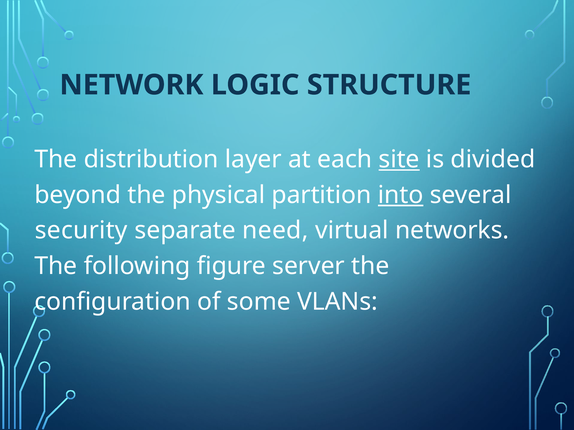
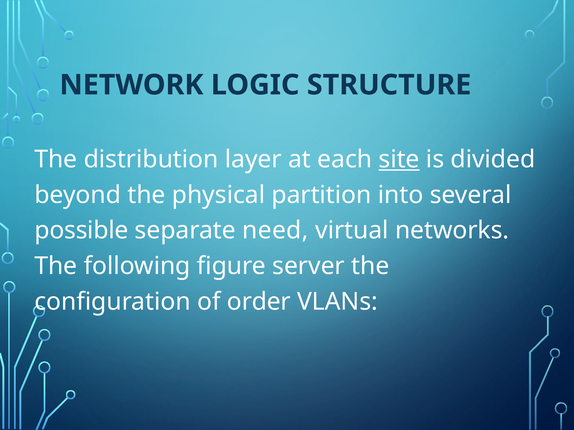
into underline: present -> none (401, 195)
security: security -> possible (81, 231)
some: some -> order (259, 302)
